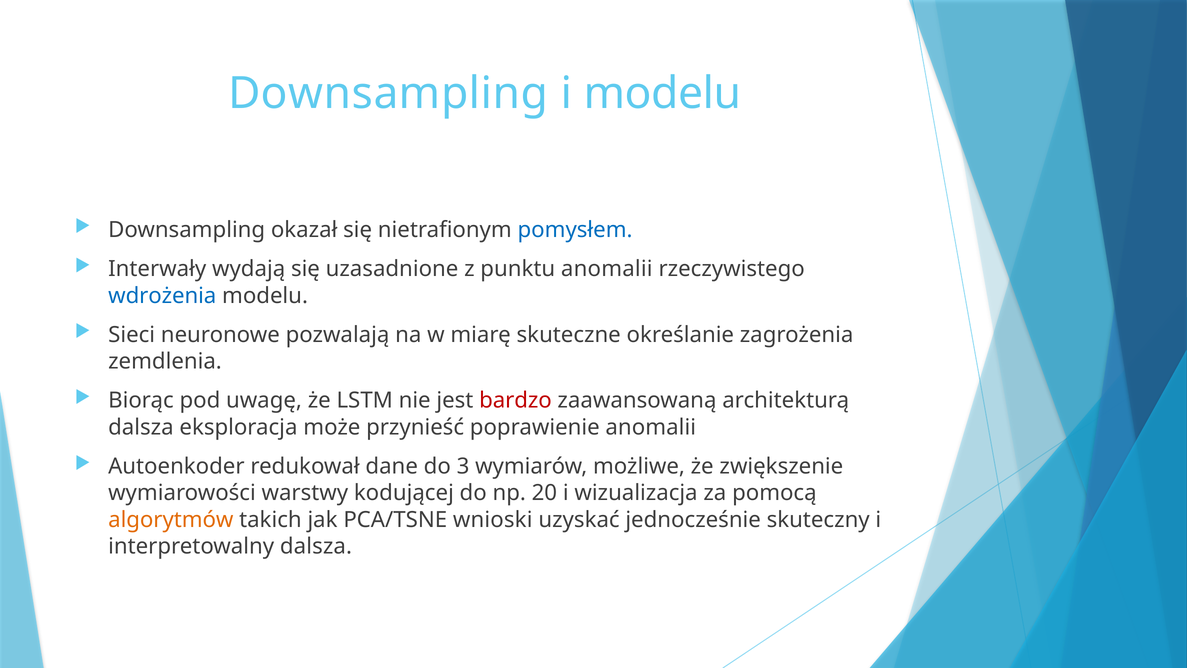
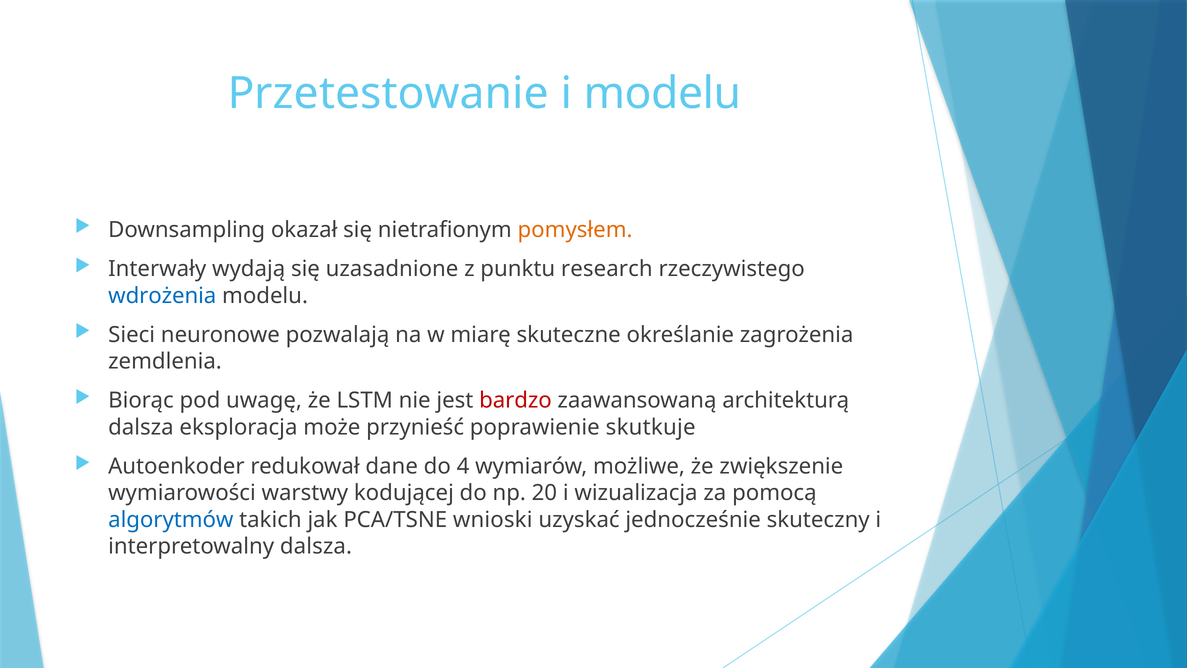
Downsampling: Downsampling -> Przetestowanie (388, 94)
pomysłem colour: blue -> orange (575, 230)
punktu anomalii: anomalii -> research (607, 269)
poprawienie anomalii: anomalii -> skutkuje (651, 427)
3: 3 -> 4 (463, 466)
algorytmów colour: orange -> blue (171, 520)
